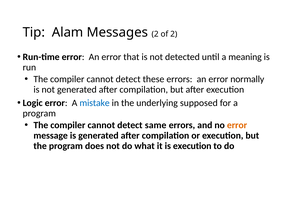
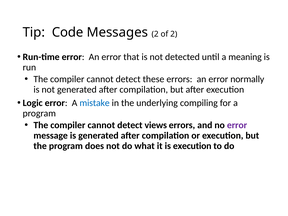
Alam: Alam -> Code (68, 32)
supposed: supposed -> compiling (199, 103)
same: same -> views (156, 125)
error colour: orange -> purple (237, 125)
